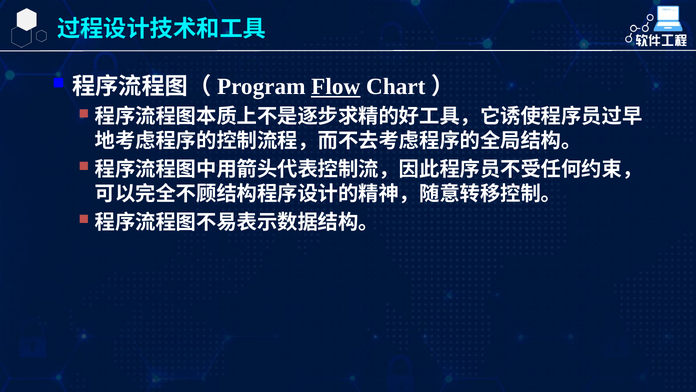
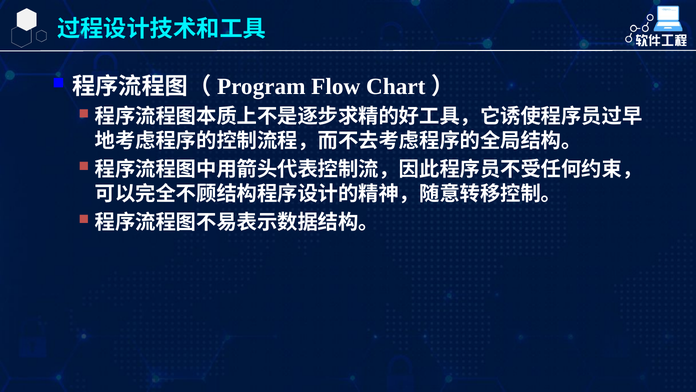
Flow underline: present -> none (336, 87)
